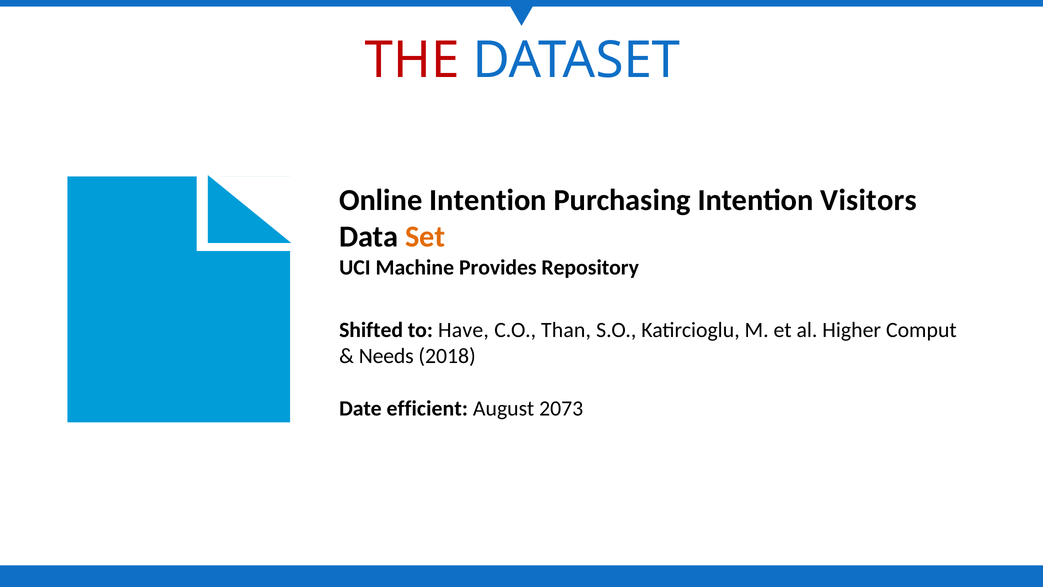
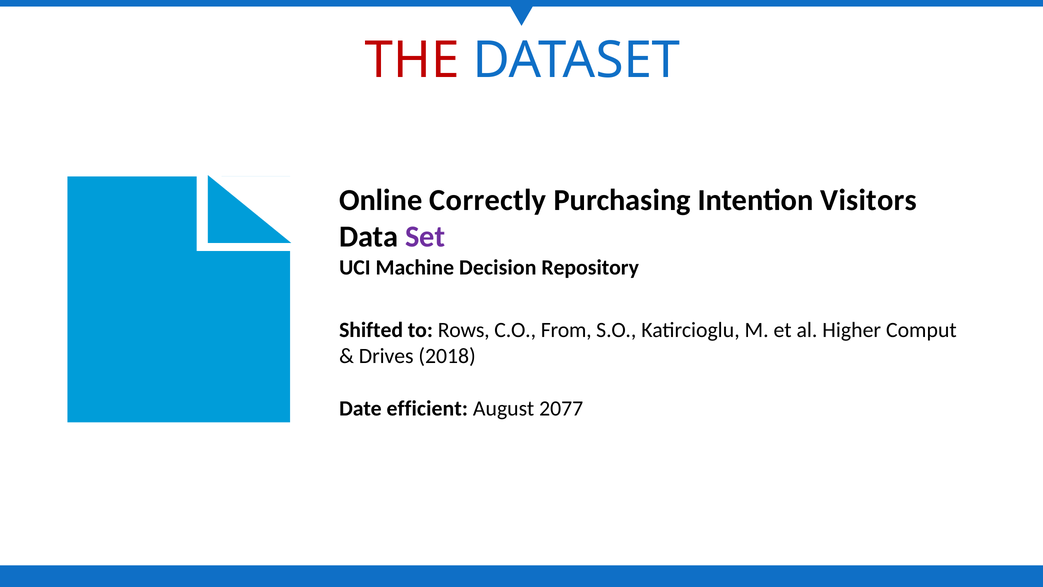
Online Intention: Intention -> Correctly (488, 200)
Set colour: orange -> purple (425, 237)
Provides: Provides -> Decision (498, 267)
Have: Have -> Rows (464, 330)
Than: Than -> From (566, 330)
Needs: Needs -> Drives (386, 356)
2073: 2073 -> 2077 (561, 408)
